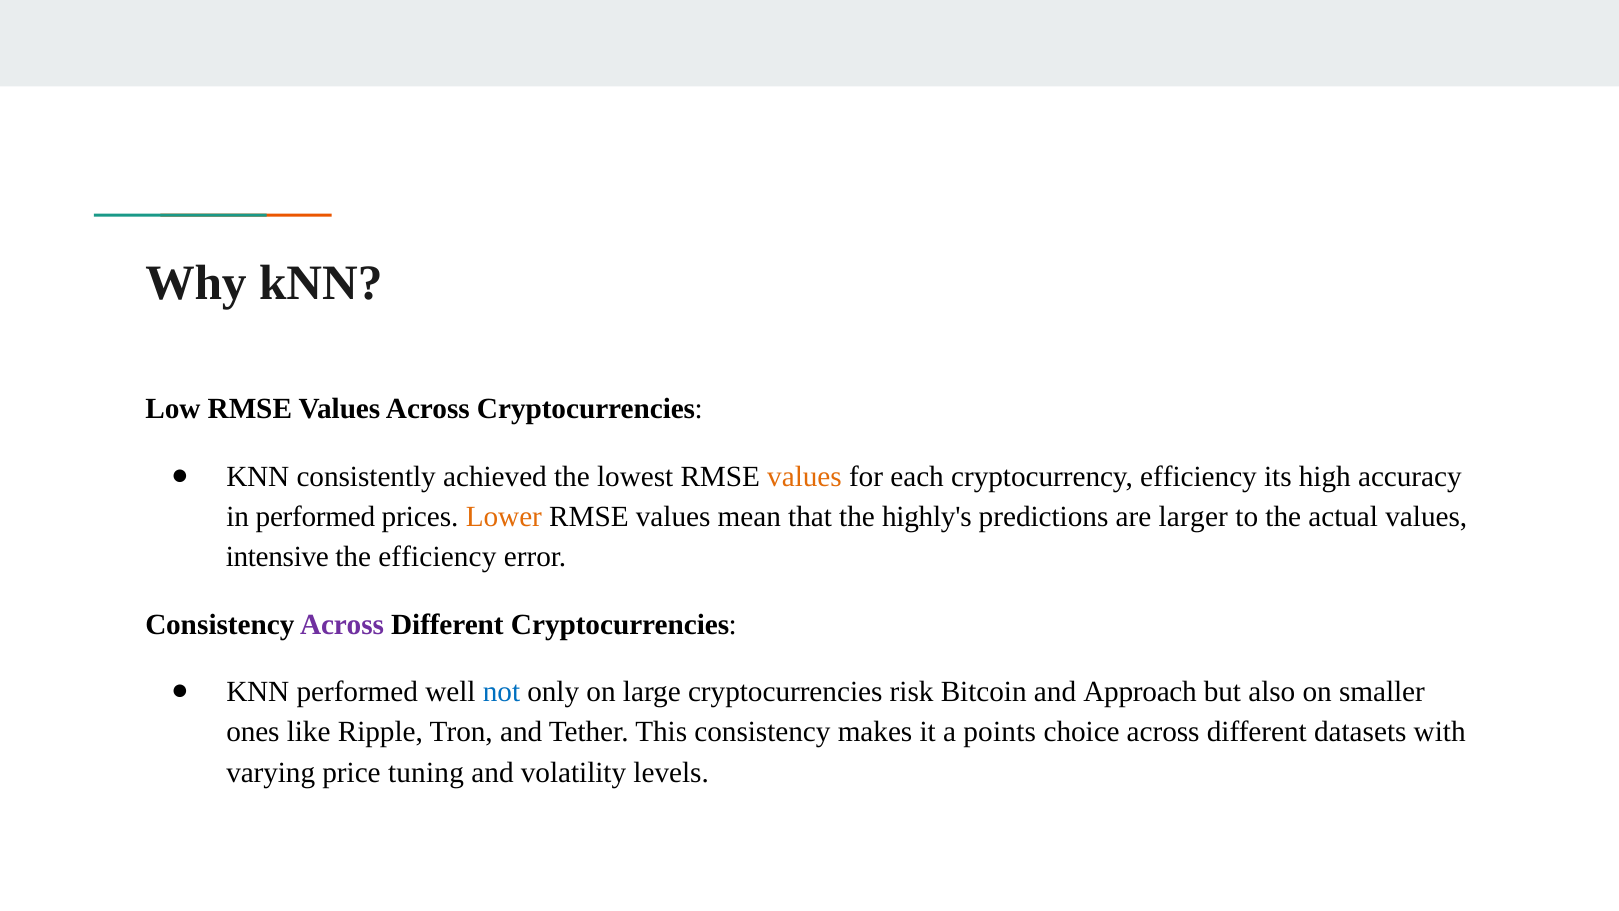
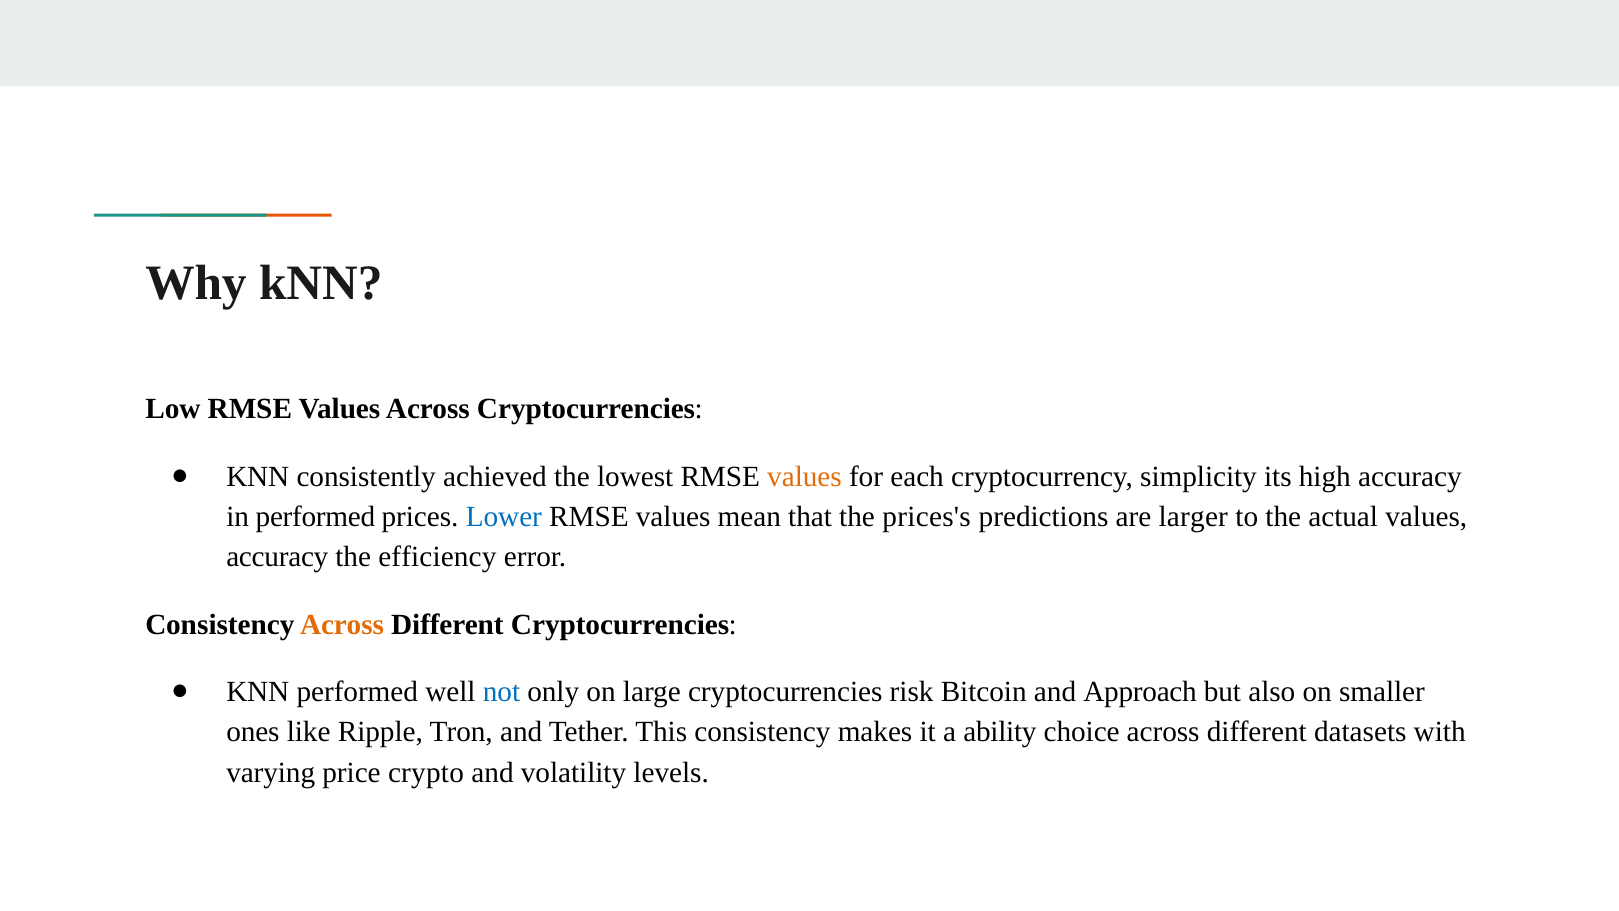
cryptocurrency efficiency: efficiency -> simplicity (1198, 476)
Lower colour: orange -> blue (504, 517)
highly's: highly's -> prices's (927, 517)
intensive: intensive -> accuracy (277, 557)
Across colour: purple -> orange (342, 624)
points: points -> ability (1000, 732)
tuning: tuning -> crypto (426, 772)
